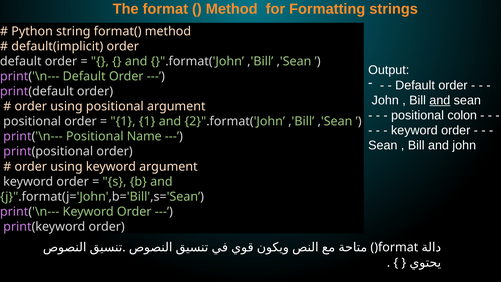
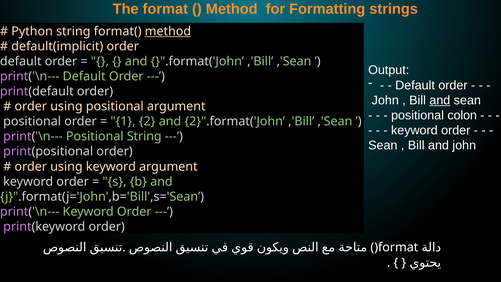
method underline: none -> present (168, 31)
1 1: 1 -> 2 (147, 121)
Positional Name: Name -> String (144, 136)
